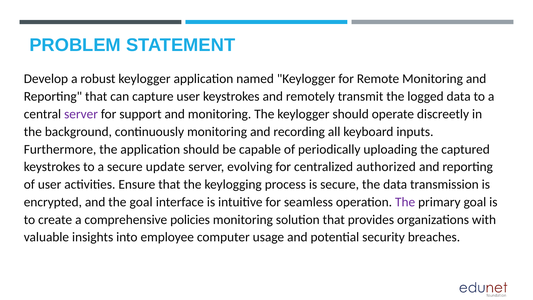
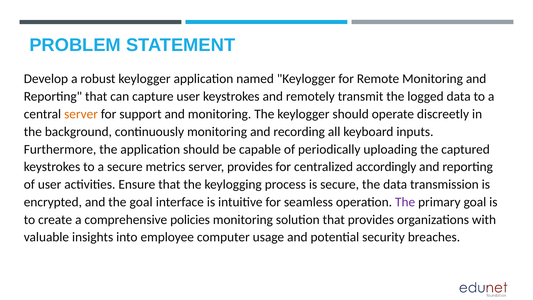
server colour: purple -> orange (81, 114)
update: update -> metrics (165, 167)
server evolving: evolving -> provides (250, 167)
authorized: authorized -> accordingly (386, 167)
